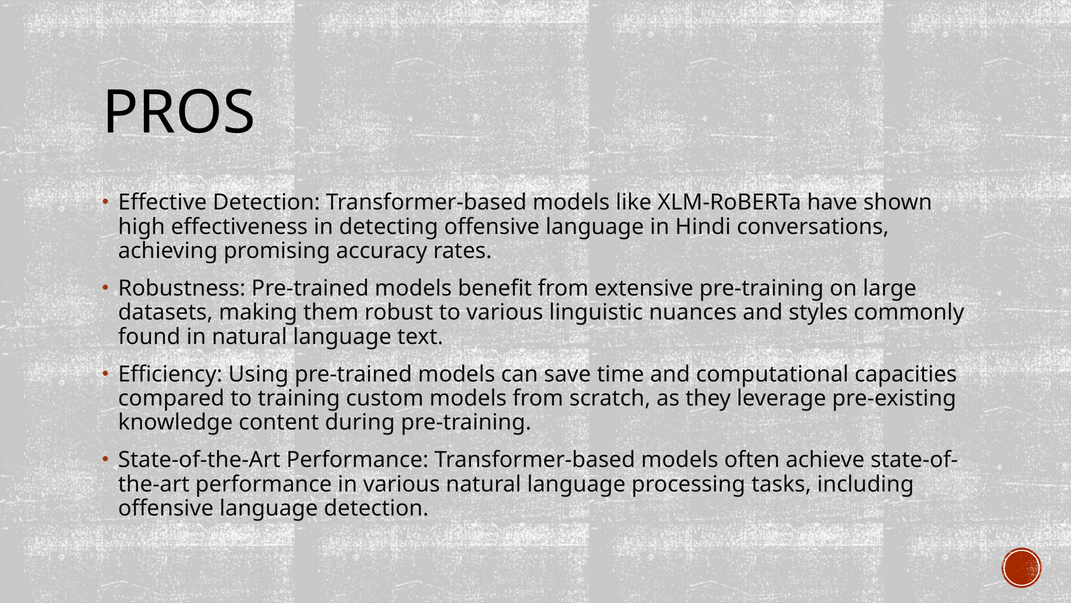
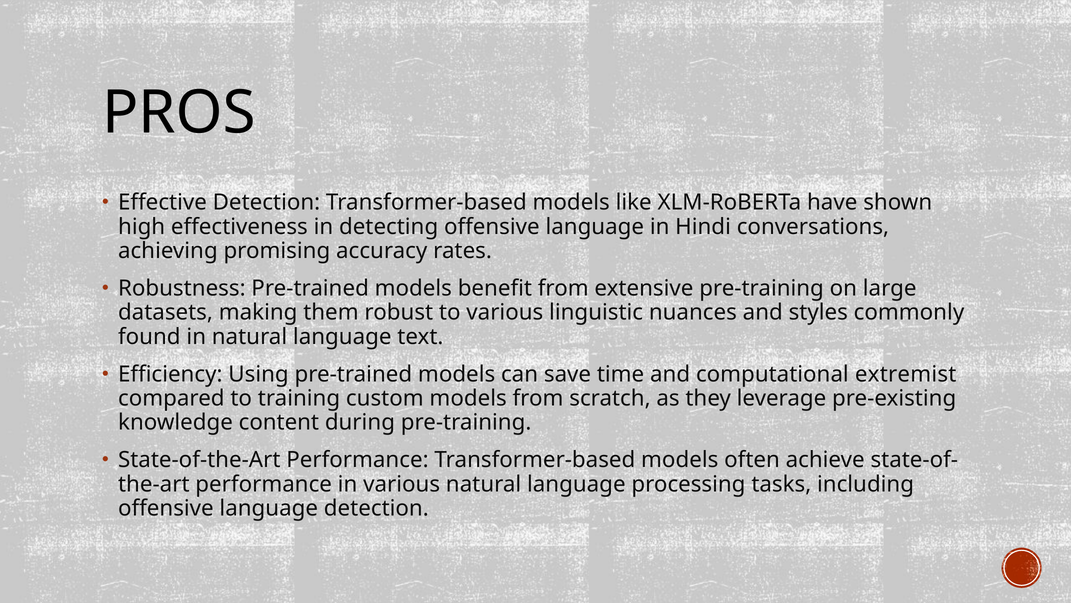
capacities: capacities -> extremist (906, 374)
